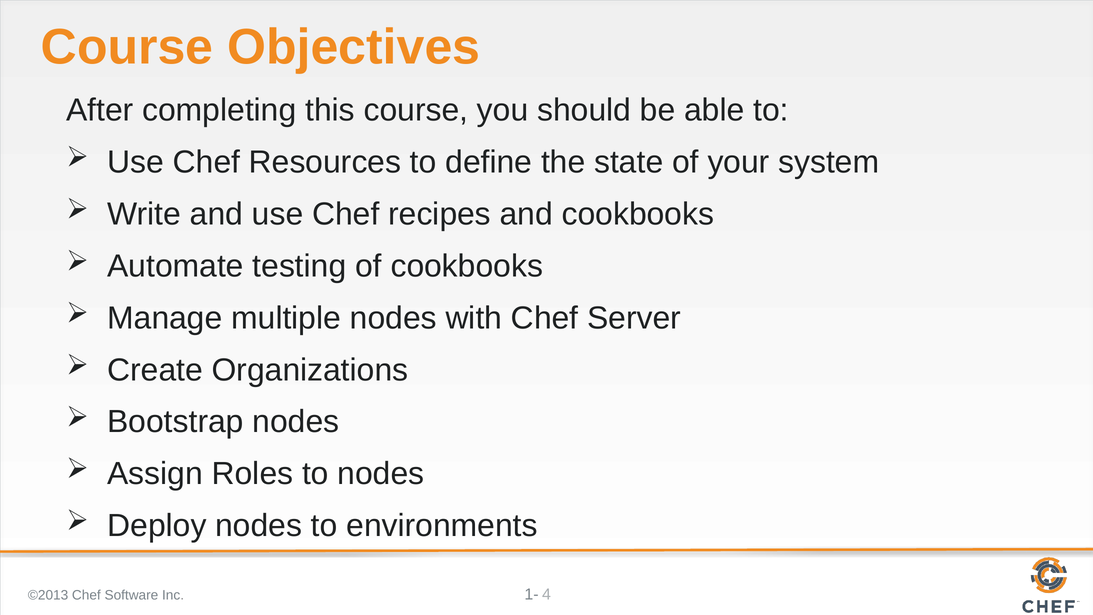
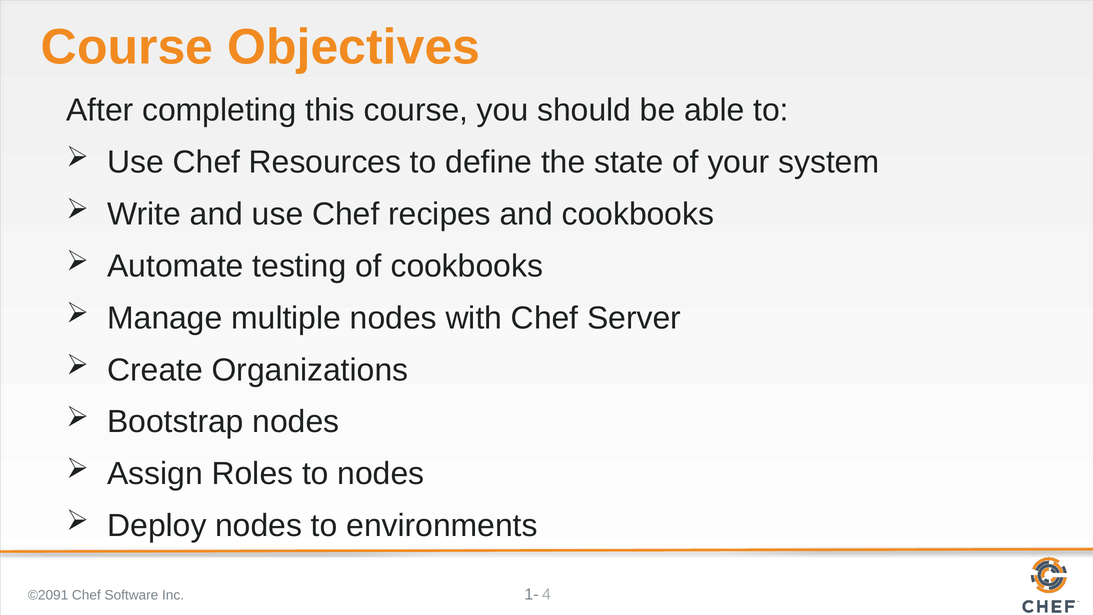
©2013: ©2013 -> ©2091 (48, 595)
